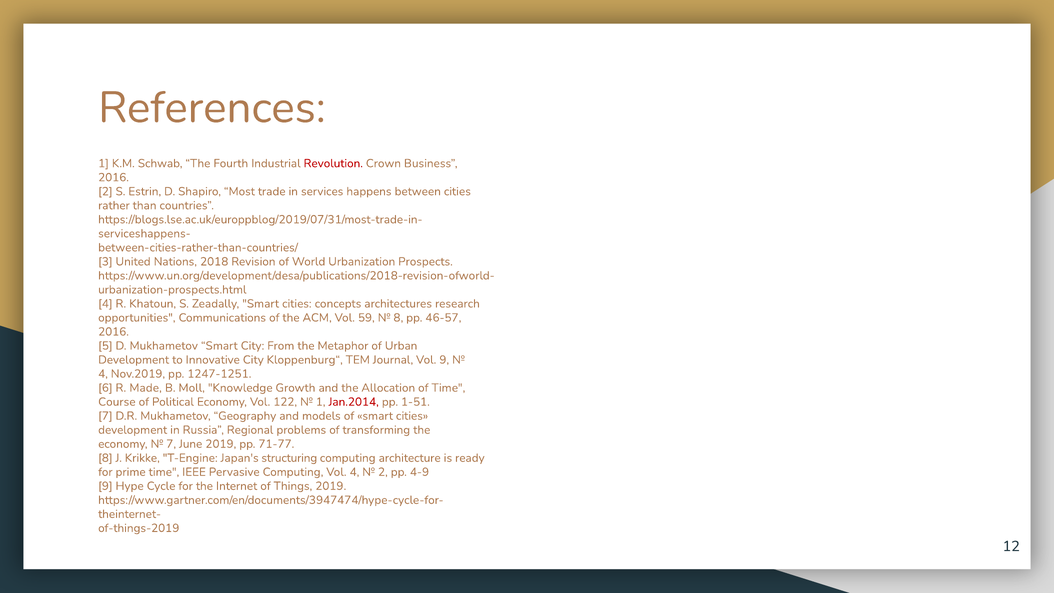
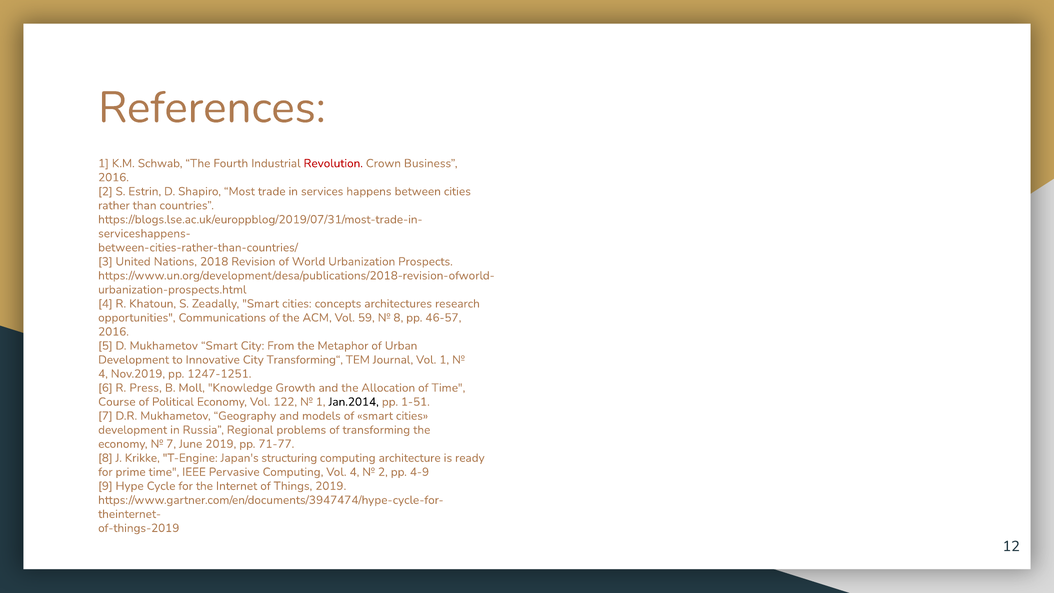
Kloppenburg“: Kloppenburg“ -> Transforming“ (305, 360)
Vol 9: 9 -> 1 (444, 360)
Made: Made -> Press (146, 388)
Jan.2014 colour: red -> black (354, 402)
